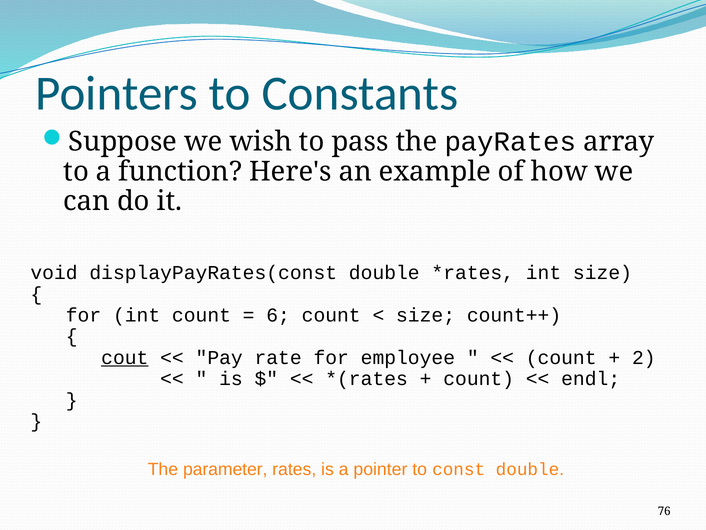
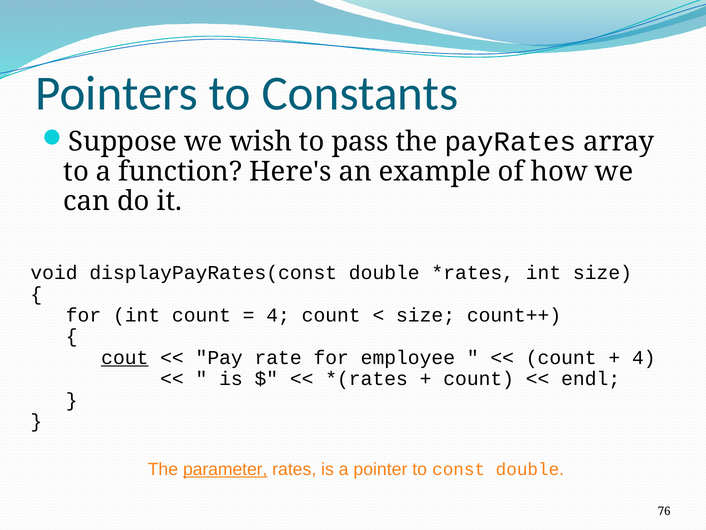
6: 6 -> 4 (278, 315)
2: 2 -> 4 (644, 357)
parameter underline: none -> present (225, 469)
